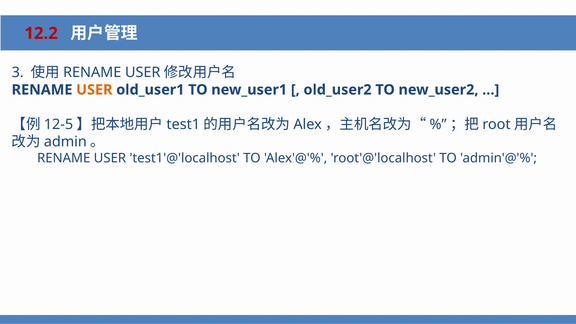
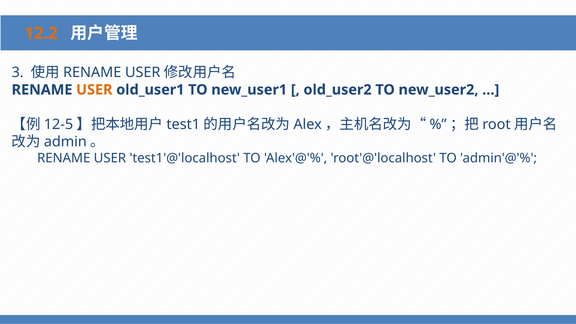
12.2 colour: red -> orange (41, 33)
